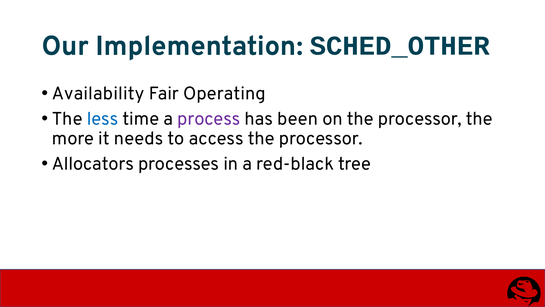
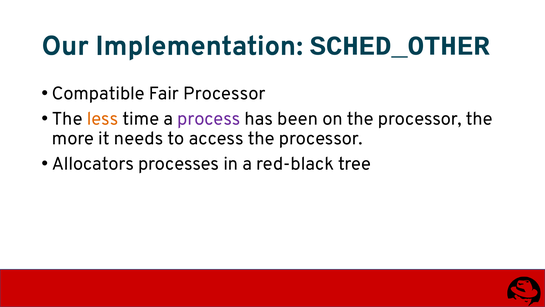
Availability: Availability -> Compatible (98, 93)
Fair Operating: Operating -> Processor (224, 93)
less colour: blue -> orange (103, 119)
